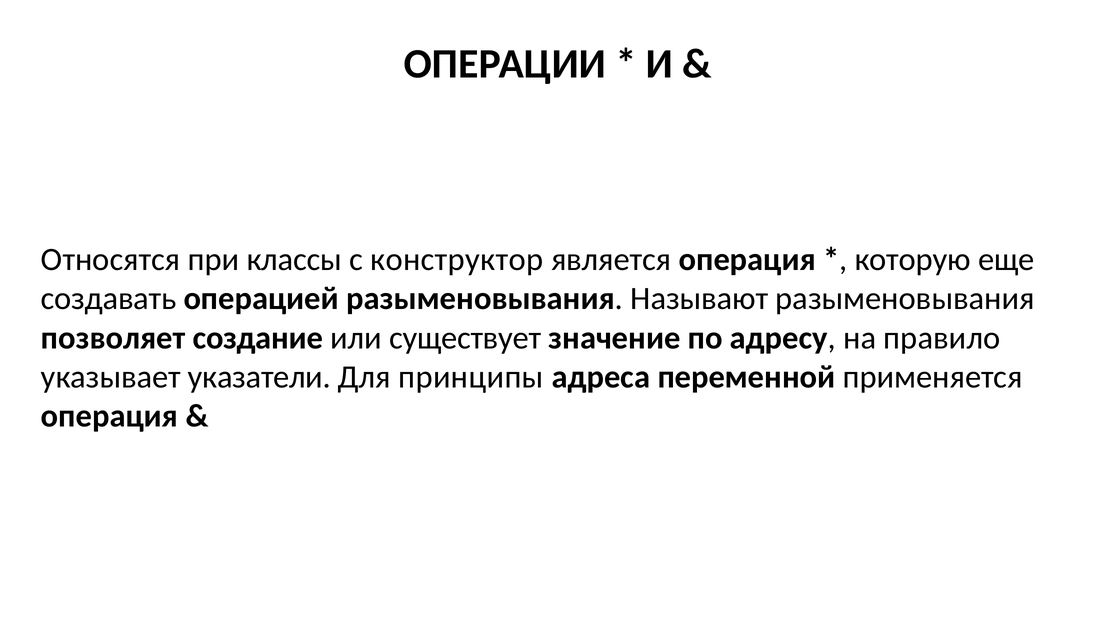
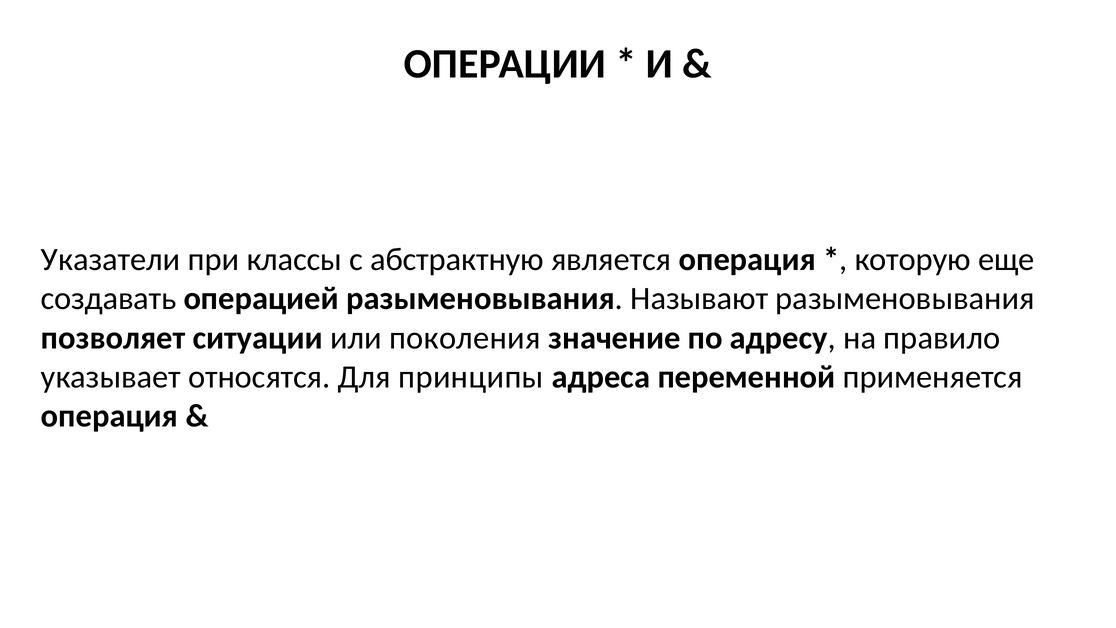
Относятся: Относятся -> Указатели (111, 259)
конструктор: конструктор -> абстрактную (457, 259)
создание: создание -> ситуации (258, 338)
существует: существует -> поколения (465, 338)
указатели: указатели -> относятся (259, 377)
